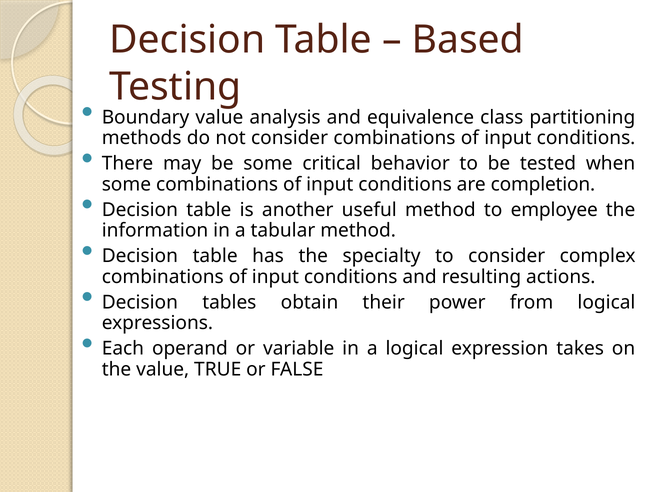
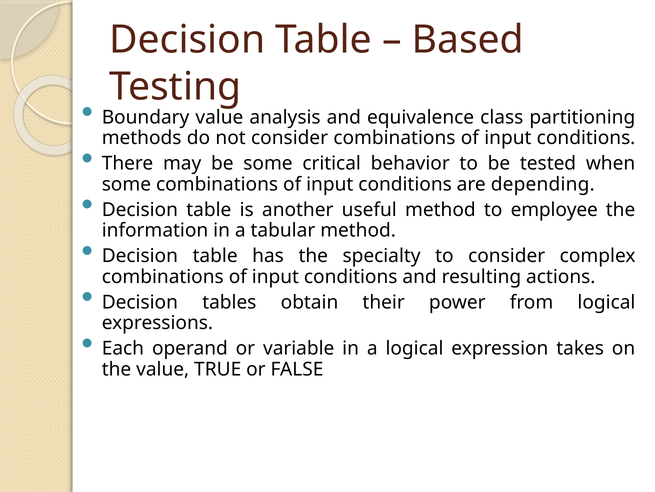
completion: completion -> depending (543, 184)
